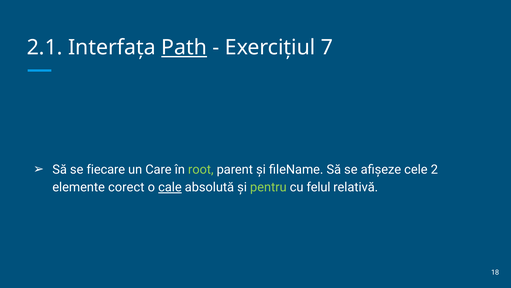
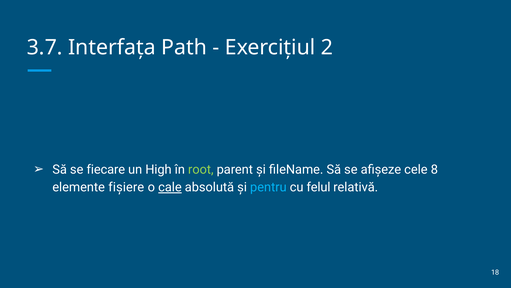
2.1: 2.1 -> 3.7 (45, 48)
Path underline: present -> none (184, 48)
7: 7 -> 2 (327, 48)
Care: Care -> High (158, 169)
2: 2 -> 8 (434, 169)
corect: corect -> fișiere (126, 187)
pentru colour: light green -> light blue (268, 187)
